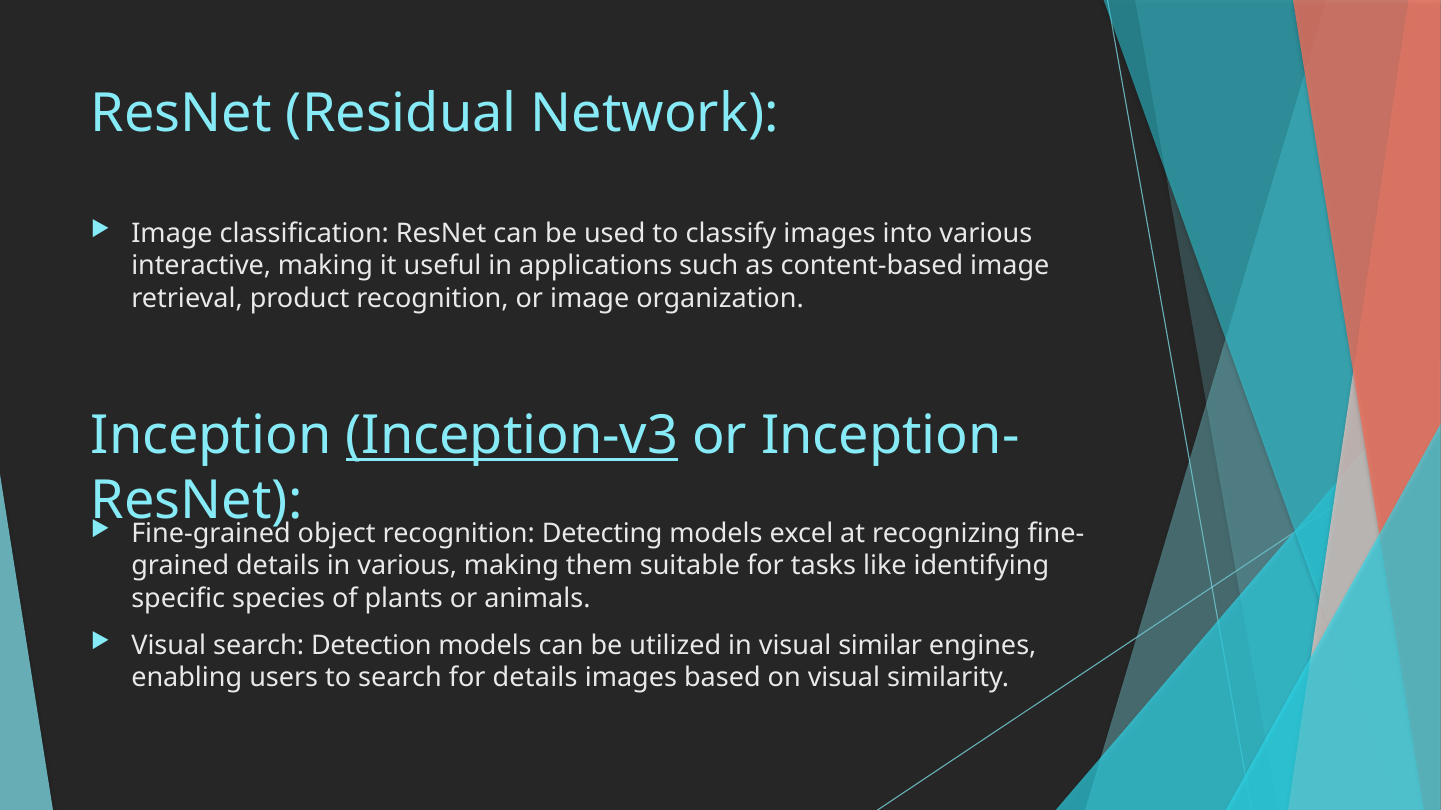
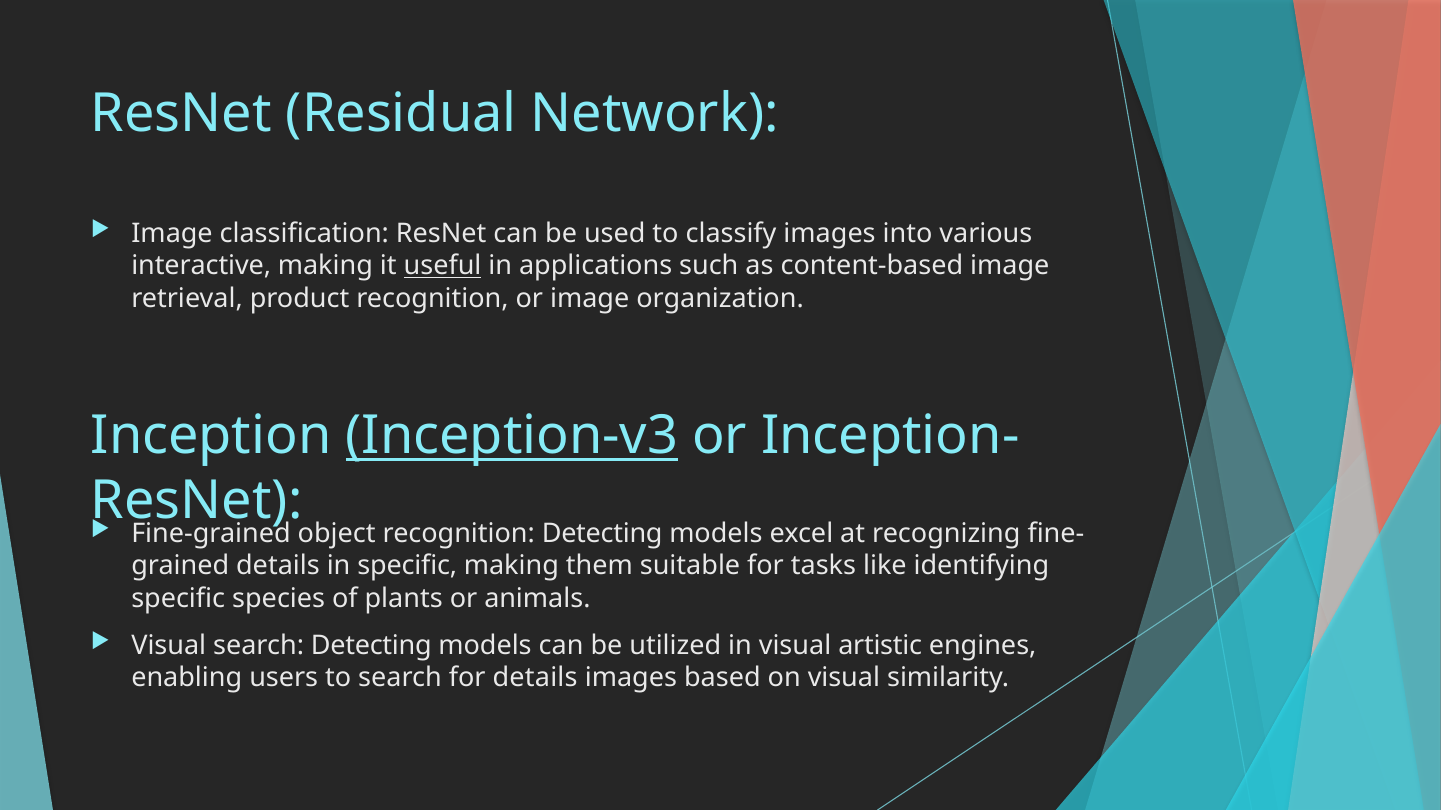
useful underline: none -> present (443, 266)
in various: various -> specific (407, 566)
search Detection: Detection -> Detecting (371, 646)
similar: similar -> artistic (880, 646)
